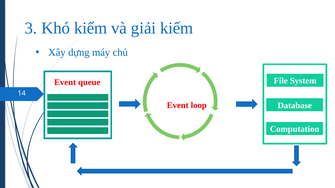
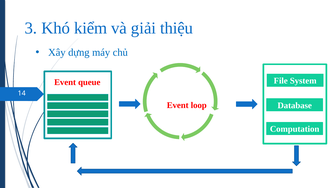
kiếm: kiếm -> thiệu (177, 28)
